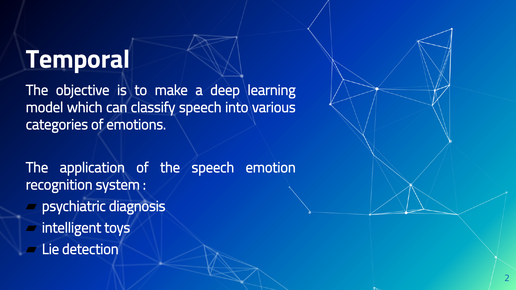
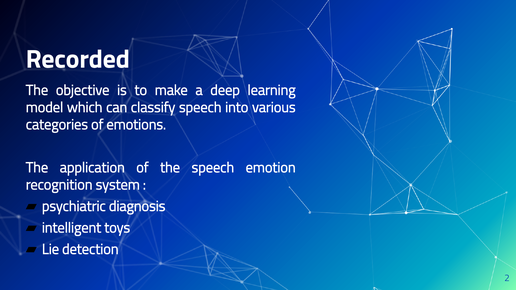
Temporal: Temporal -> Recorded (78, 59)
